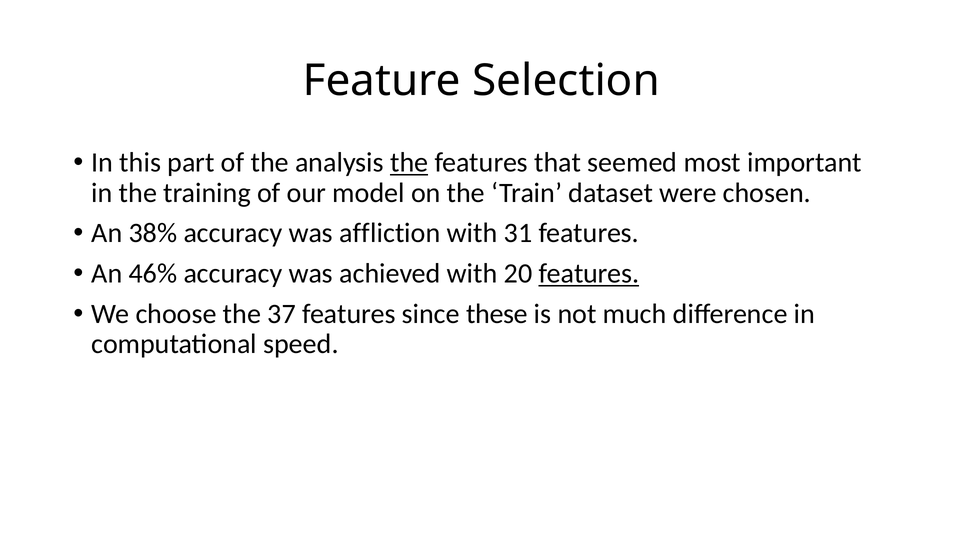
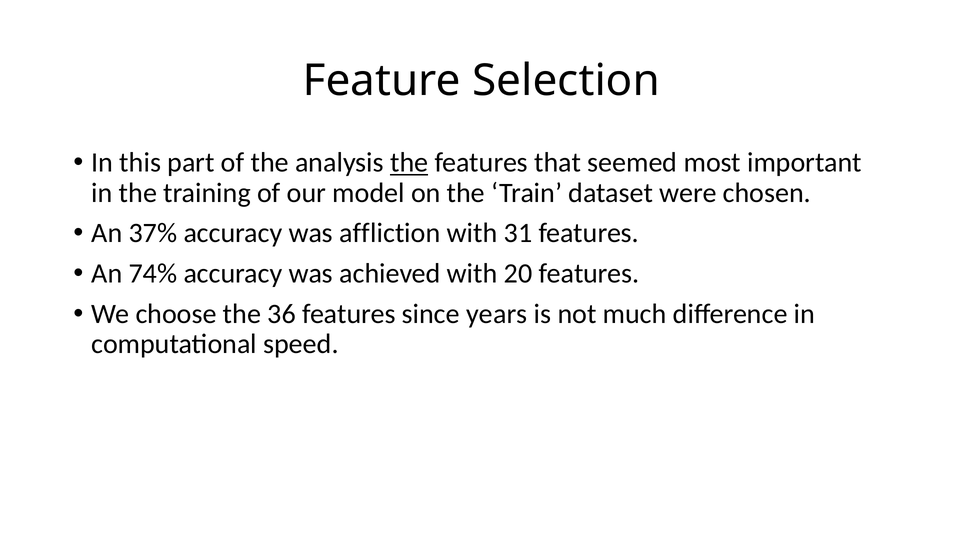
38%: 38% -> 37% (153, 234)
46%: 46% -> 74% (153, 274)
features underline: present -> none (589, 274)
37: 37 -> 36 (282, 314)
these: these -> years (497, 314)
